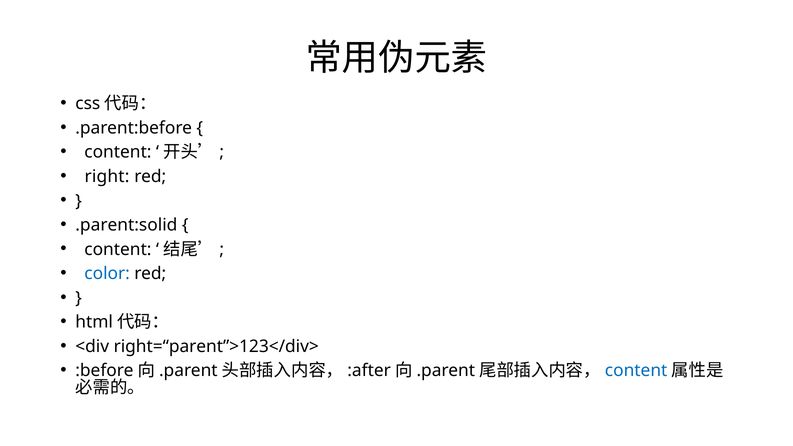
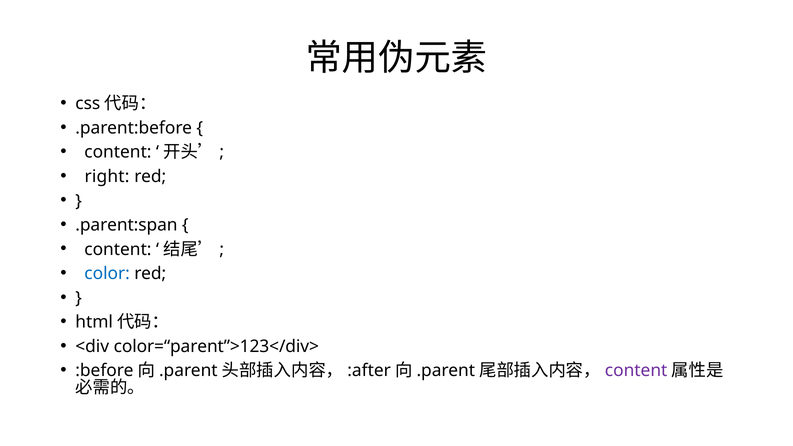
.parent:solid: .parent:solid -> .parent:span (126, 225)
right=“parent”>123</div>: right=“parent”>123</div> -> color=“parent”>123</div> (216, 347)
content colour: blue -> purple (636, 371)
